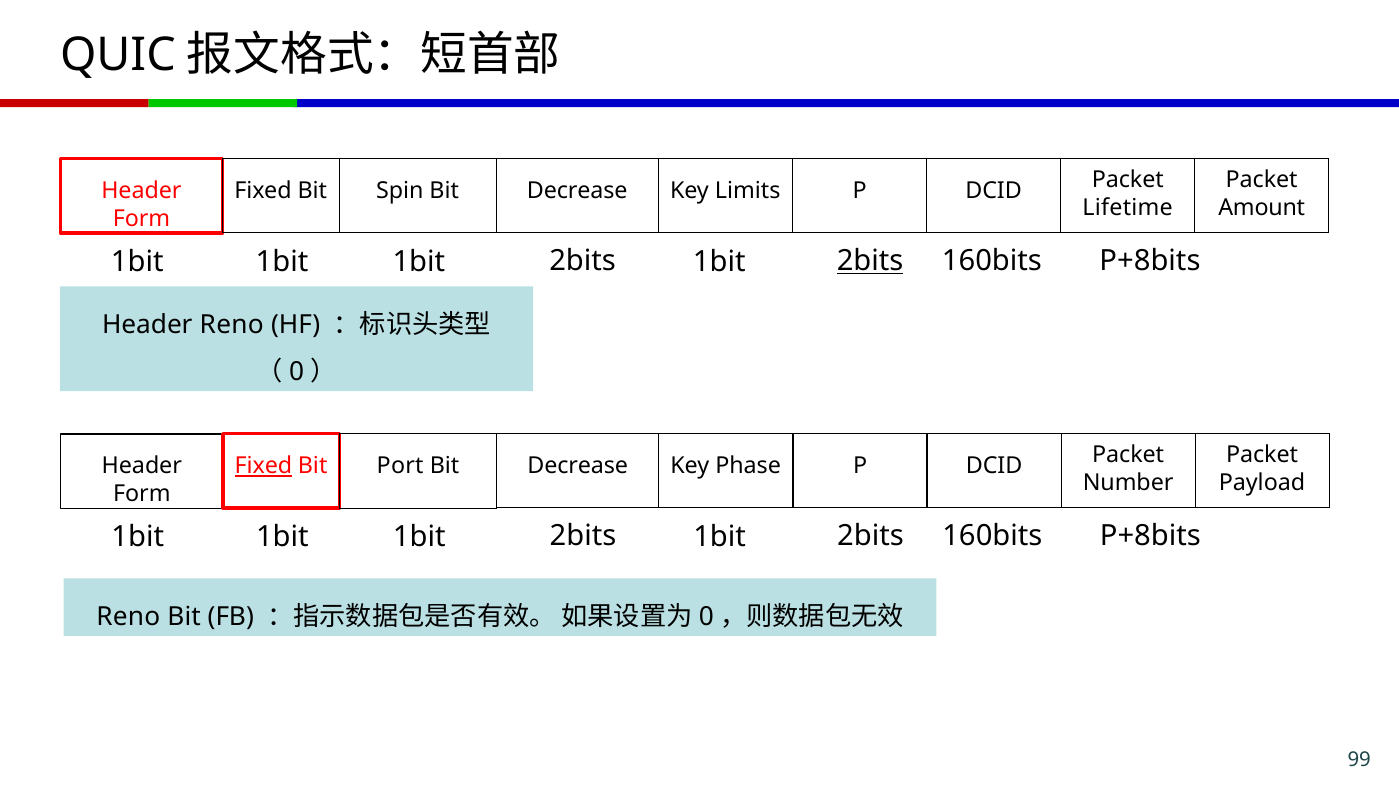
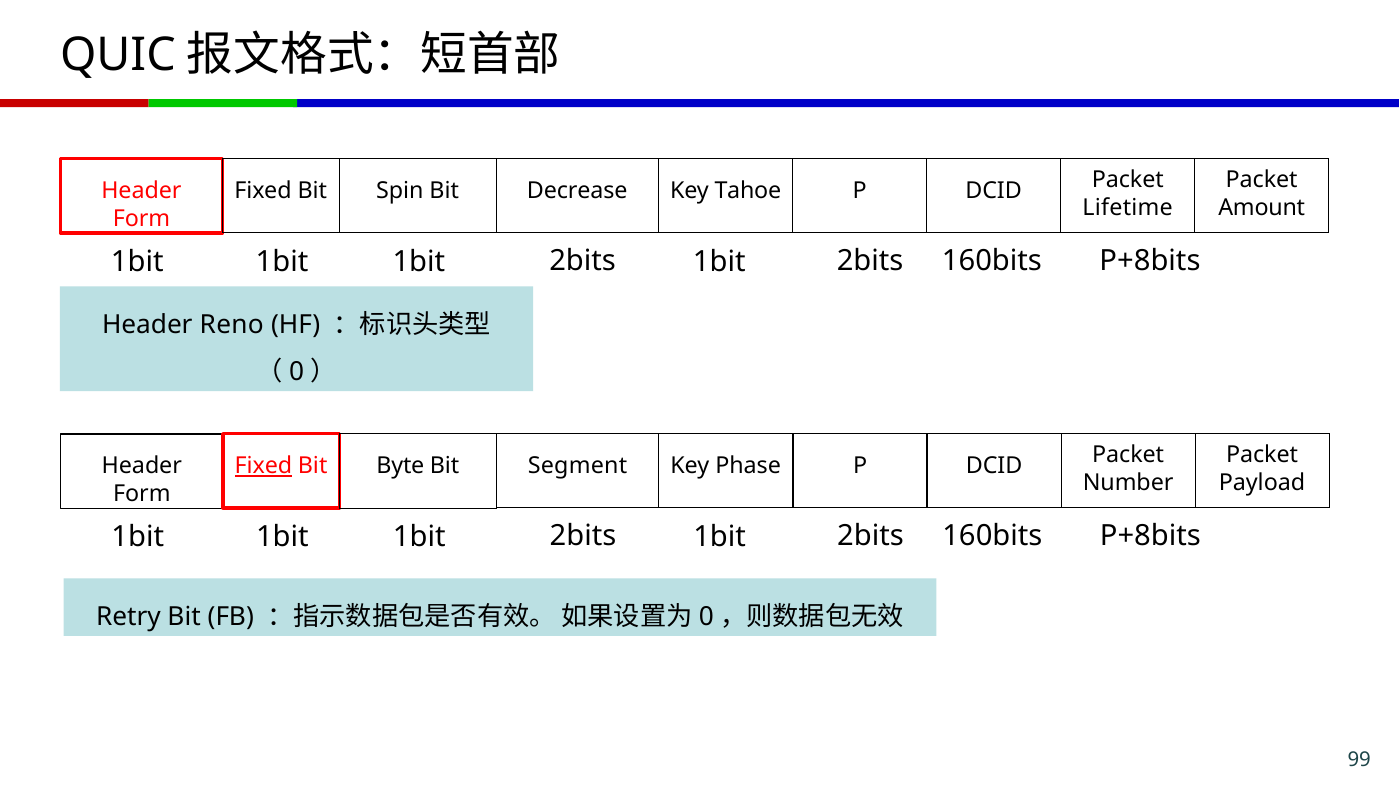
Limits: Limits -> Tahoe (748, 191)
2bits underline: present -> none (870, 261)
Port: Port -> Byte (400, 466)
Decrease: Decrease -> Segment (578, 466)
Reno: Reno -> Retry (128, 617)
